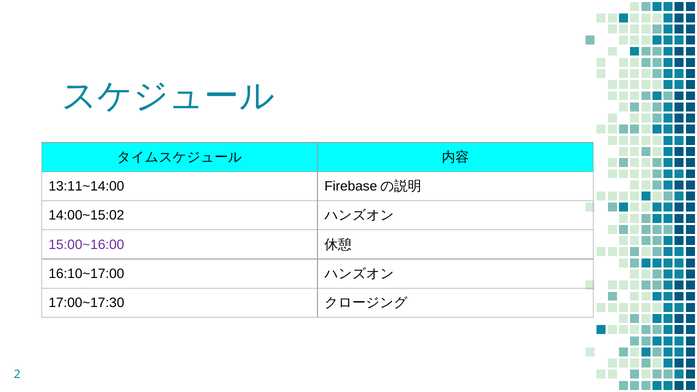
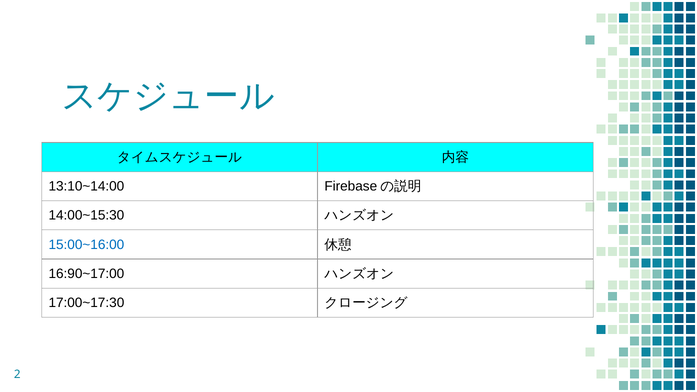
13:11~14:00: 13:11~14:00 -> 13:10~14:00 (86, 186)
14:00~15:02: 14:00~15:02 -> 14:00~15:30 (86, 216)
15:00~16:00 colour: purple -> blue (86, 245)
16:10~17:00: 16:10~17:00 -> 16:90~17:00 (86, 274)
